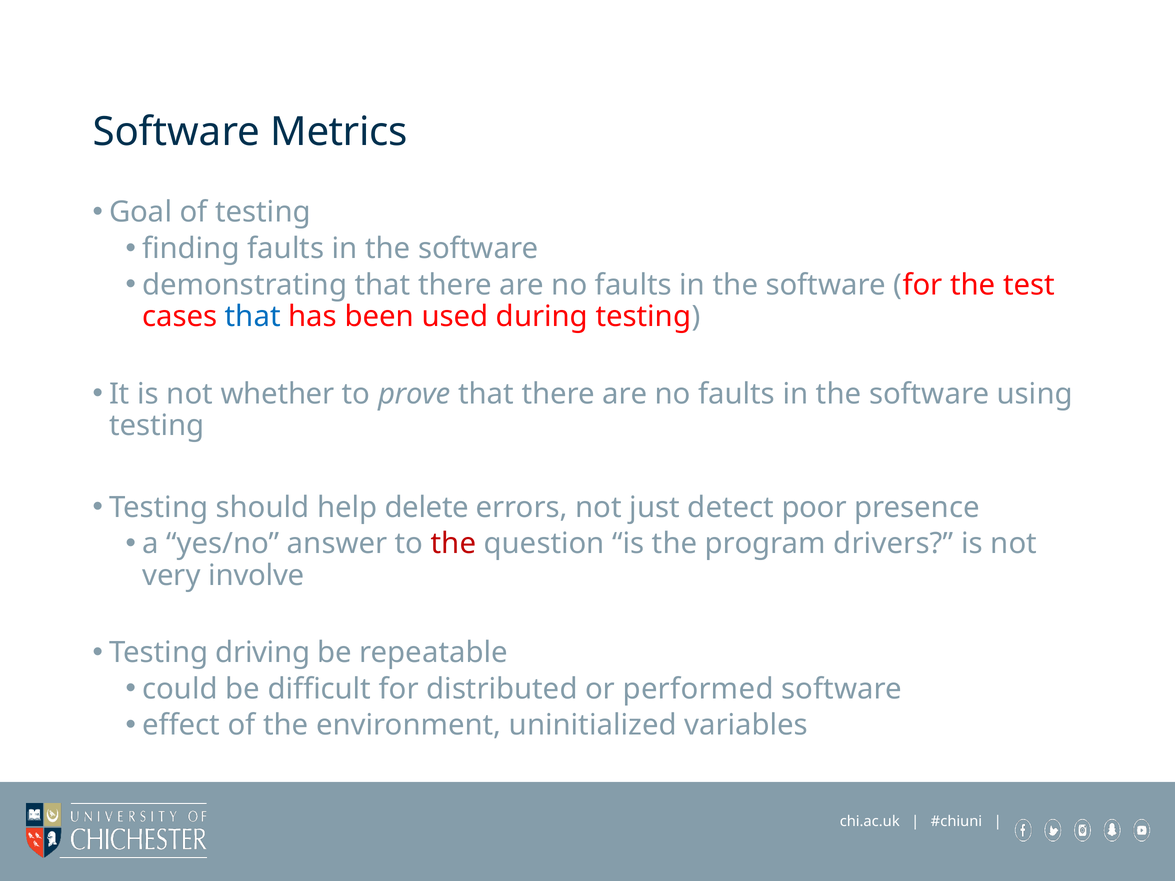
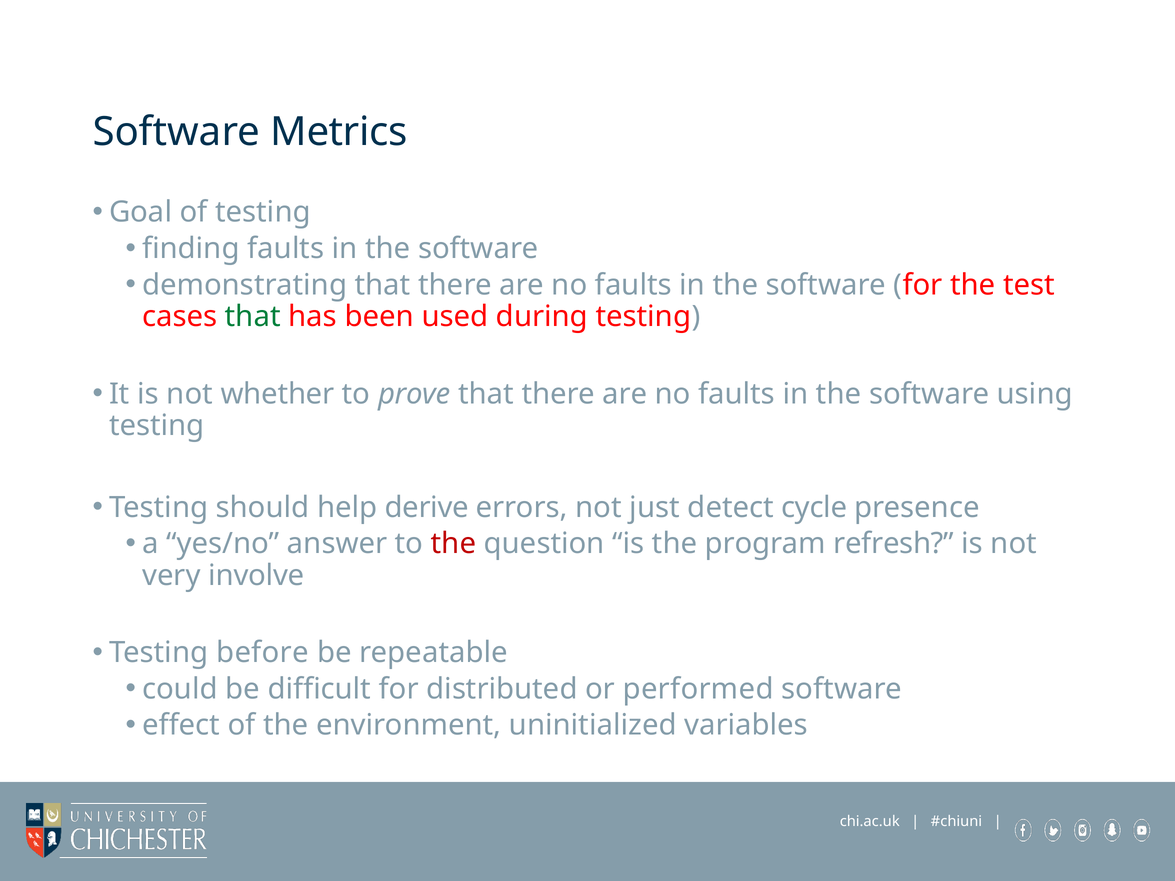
that colour: blue -> green (253, 317)
delete: delete -> derive (427, 507)
poor: poor -> cycle (814, 507)
drivers: drivers -> refresh (894, 544)
driving: driving -> before (262, 653)
